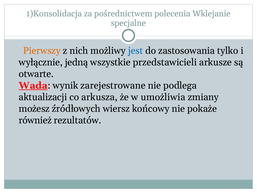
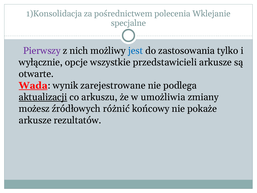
Pierwszy colour: orange -> purple (42, 51)
jedną: jedną -> opcje (76, 62)
aktualizacji underline: none -> present (43, 97)
arkusza: arkusza -> arkuszu (99, 97)
wiersz: wiersz -> różnić (116, 109)
również: również -> arkusze (35, 120)
